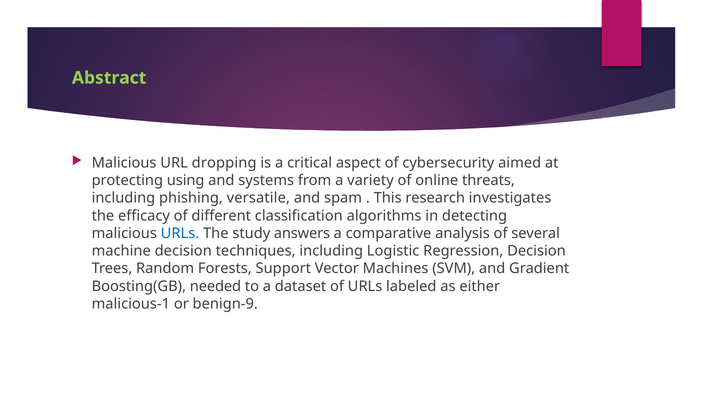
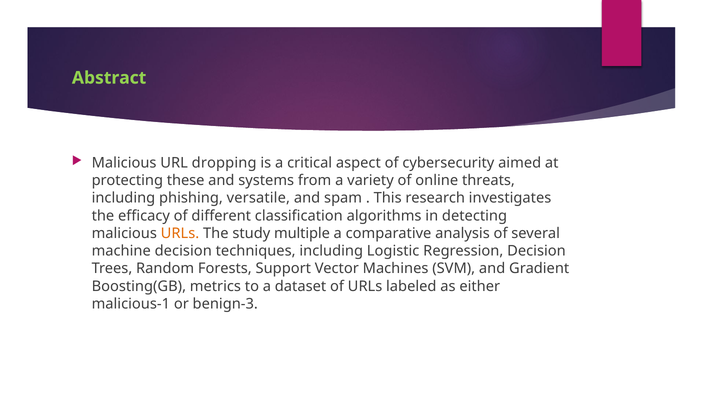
using: using -> these (186, 180)
URLs colour: blue -> orange (180, 233)
answers: answers -> multiple (302, 233)
needed: needed -> metrics (215, 286)
benign-9: benign-9 -> benign-3 (225, 303)
